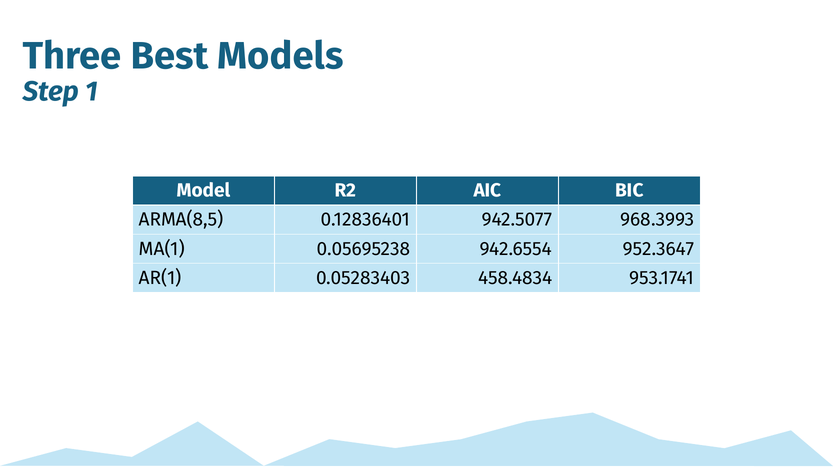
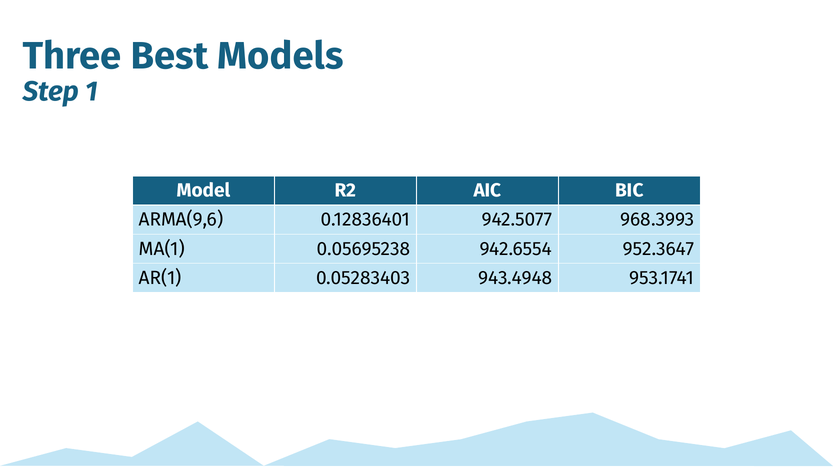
ARMA(8,5: ARMA(8,5 -> ARMA(9,6 (181, 219)
458.4834: 458.4834 -> 943.4948 (515, 278)
